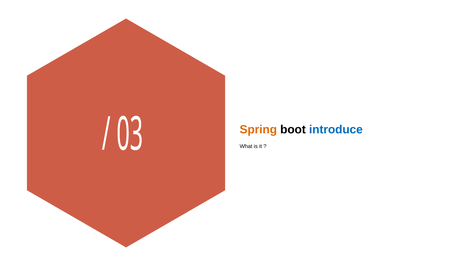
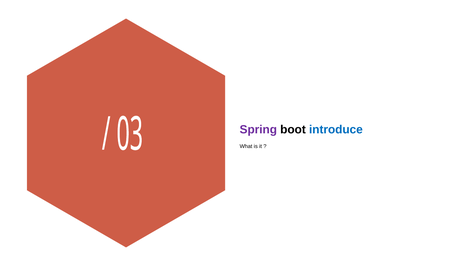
Spring colour: orange -> purple (258, 129)
